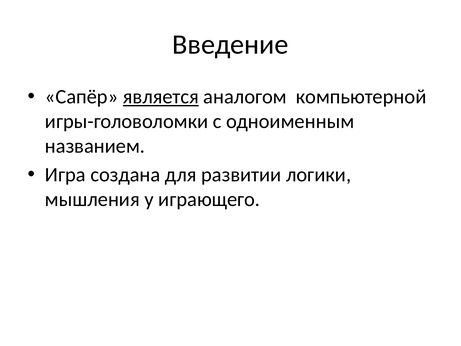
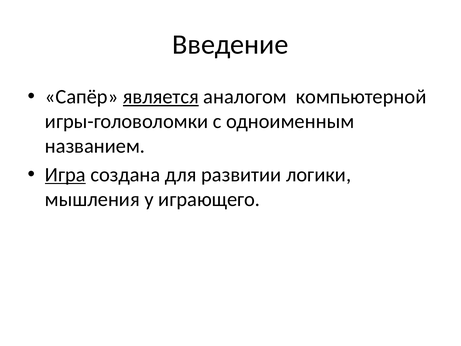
Игра underline: none -> present (65, 175)
